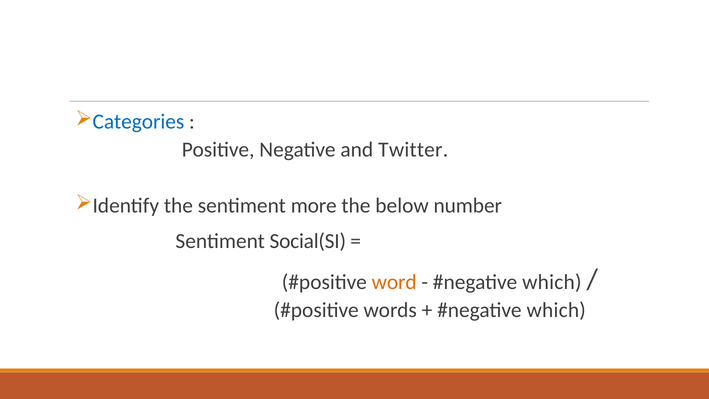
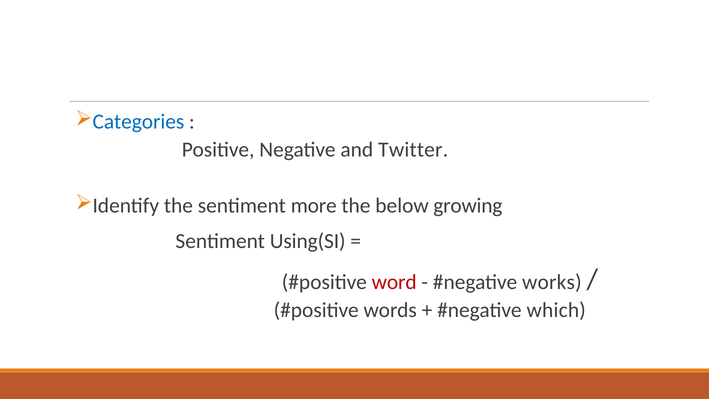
number: number -> growing (468, 206)
Social(SI: Social(SI -> Using(SI (308, 241)
word colour: orange -> red (394, 282)
which: which -> works (552, 282)
